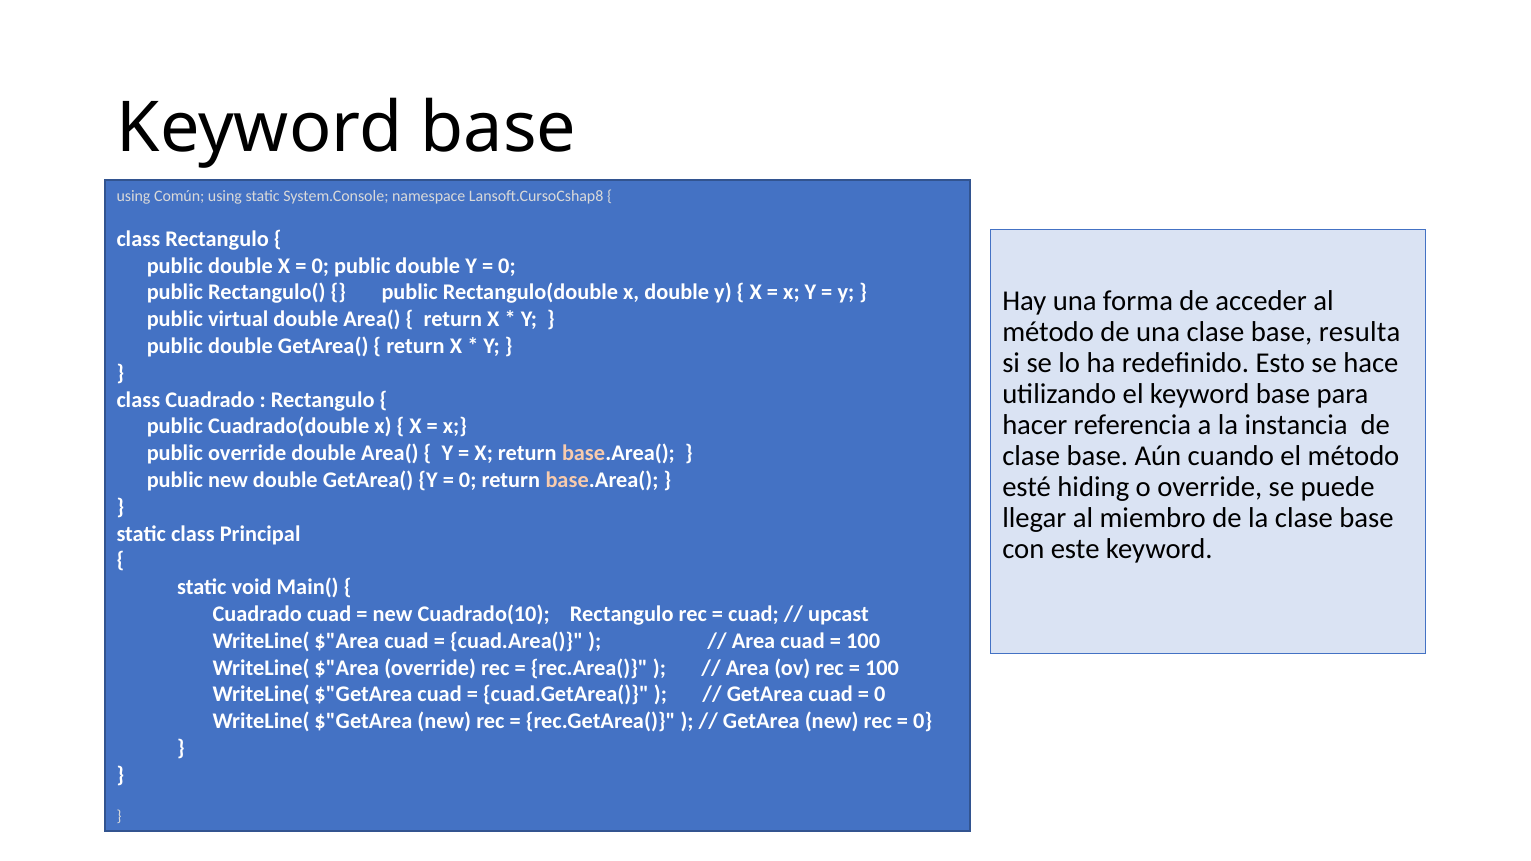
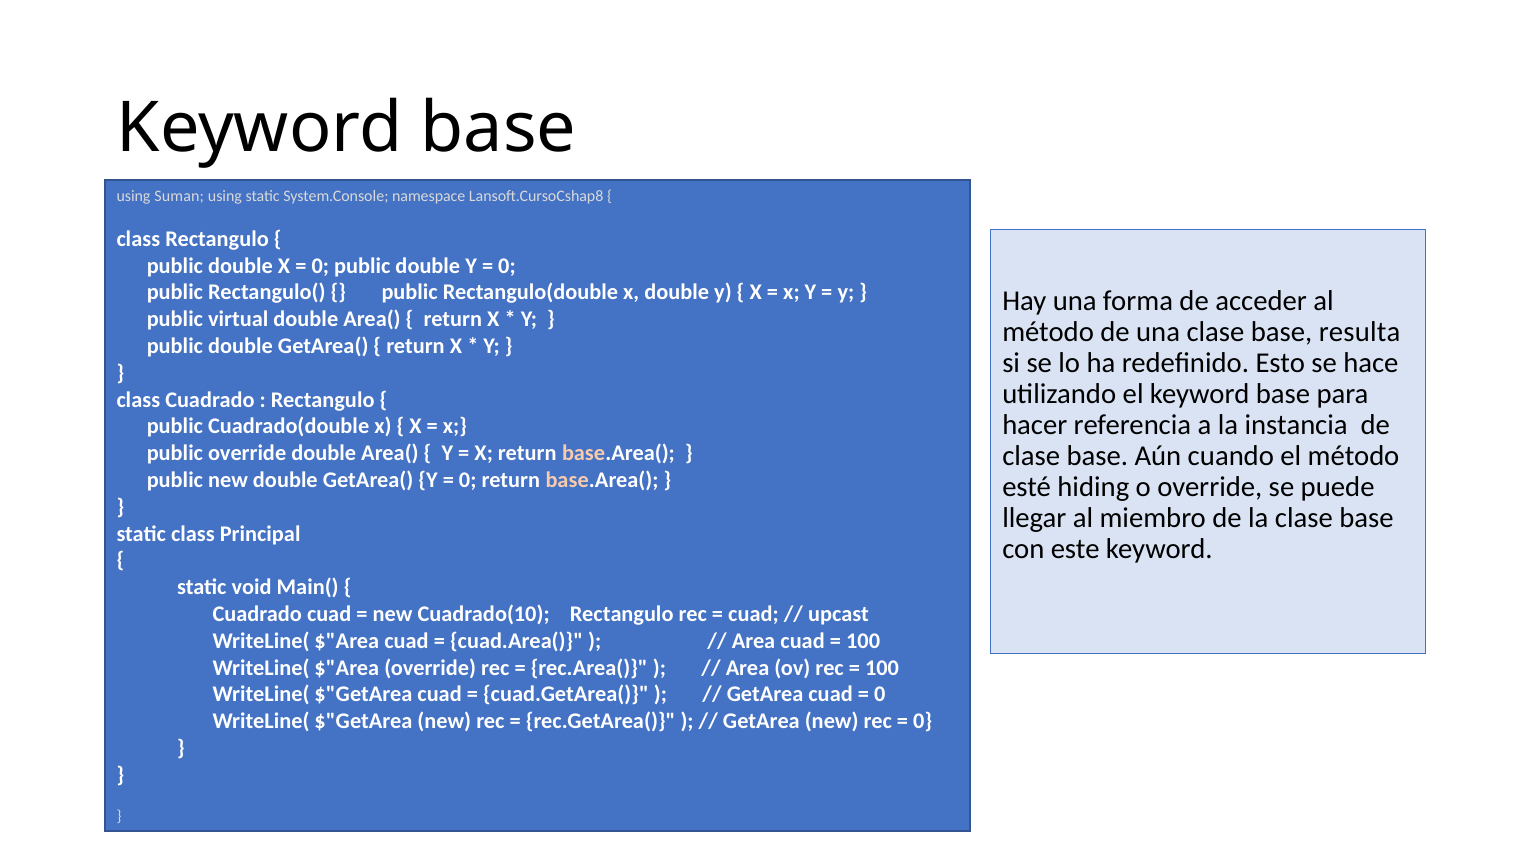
Común: Común -> Suman (179, 196)
